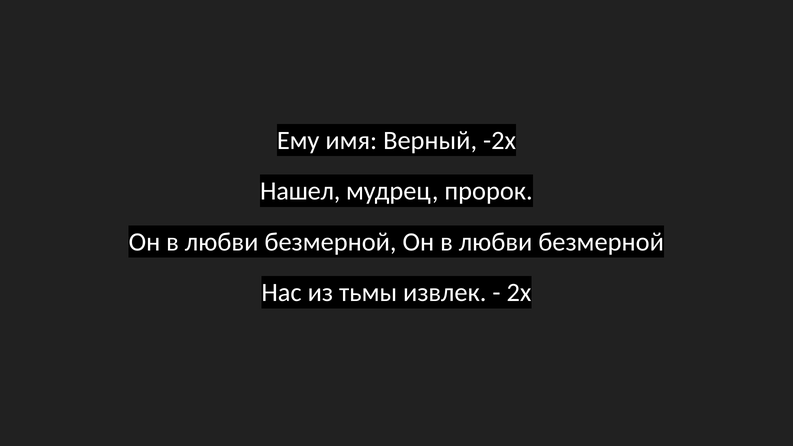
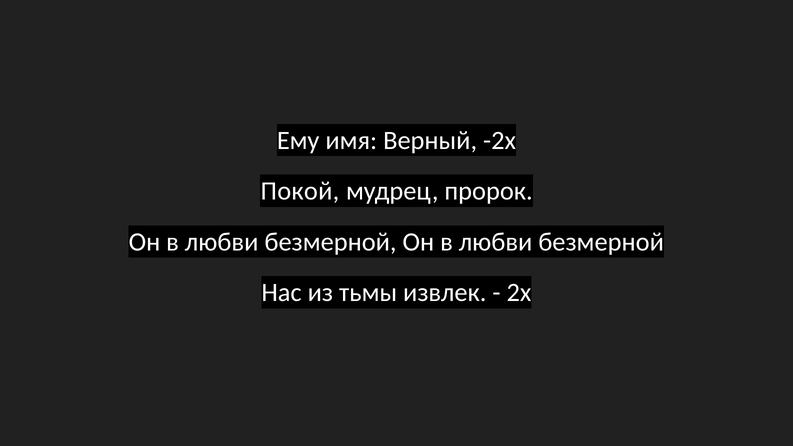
Нашел: Нашел -> Покой (300, 191)
